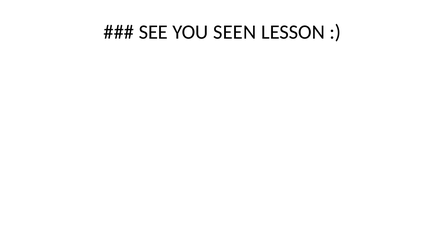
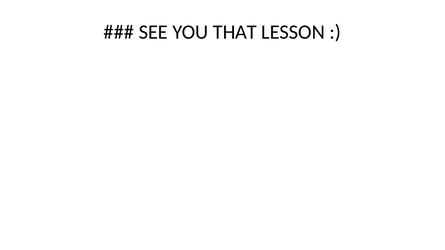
SEEN: SEEN -> THAT (235, 32)
